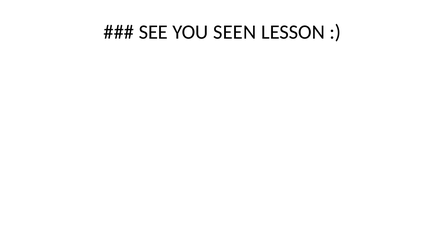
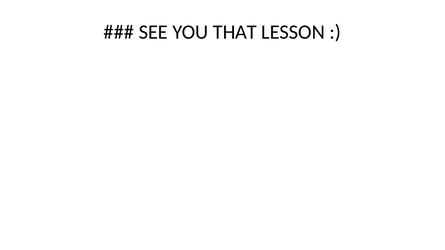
SEEN: SEEN -> THAT (235, 32)
